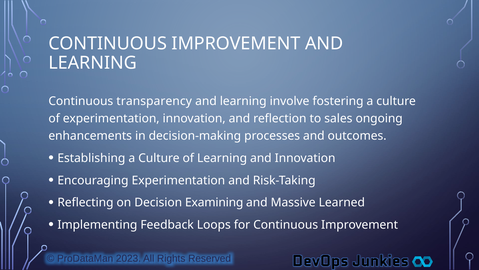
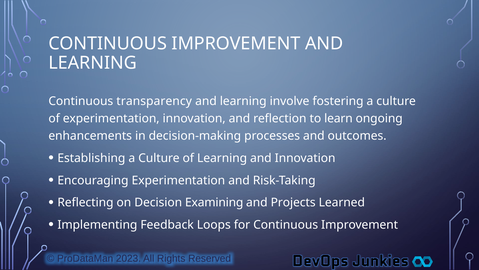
sales: sales -> learn (338, 118)
Massive: Massive -> Projects (293, 202)
